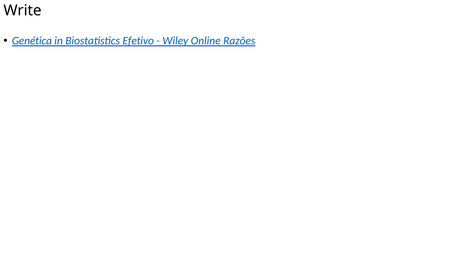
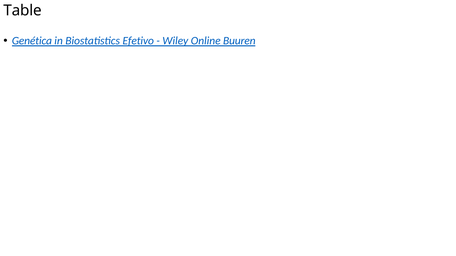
Write: Write -> Table (22, 10)
Razões: Razões -> Buuren (239, 41)
